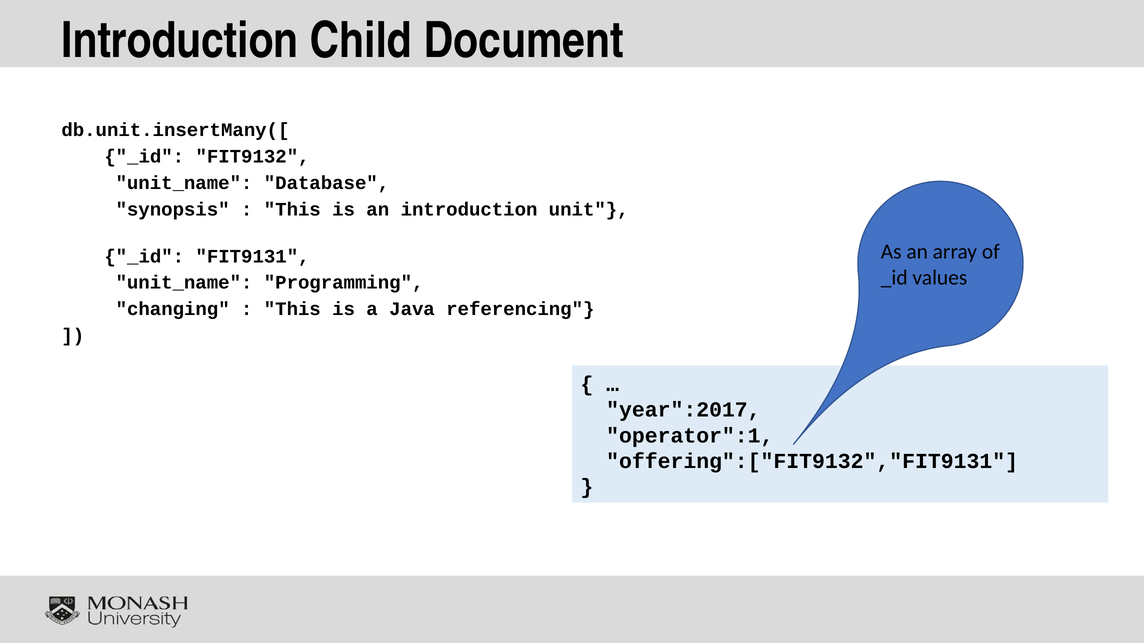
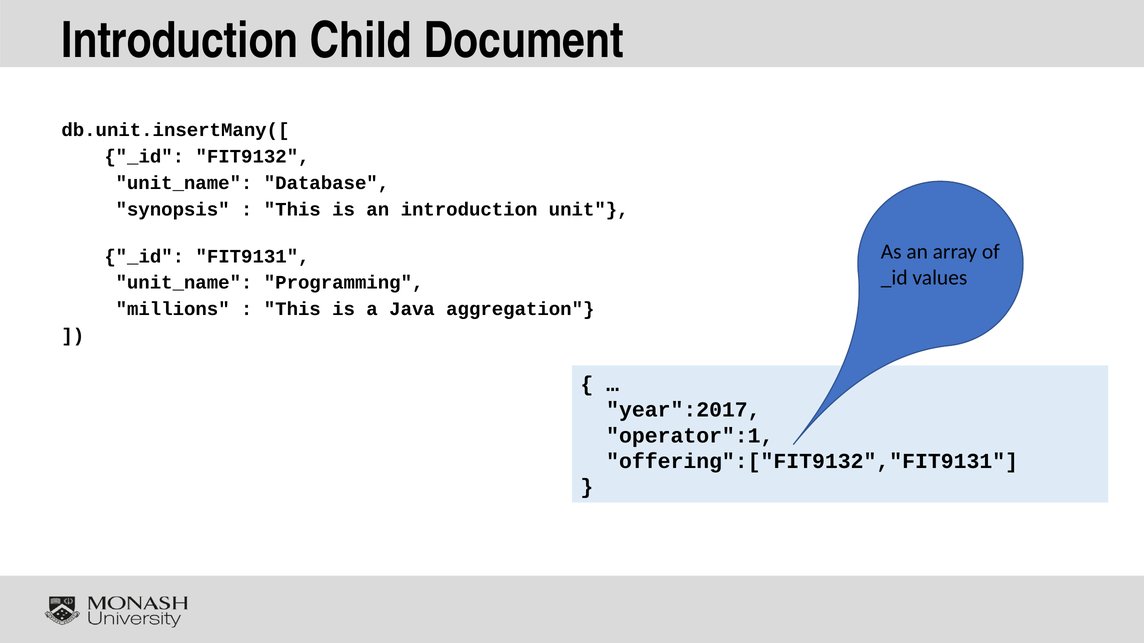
changing: changing -> millions (173, 309)
referencing: referencing -> aggregation (520, 309)
